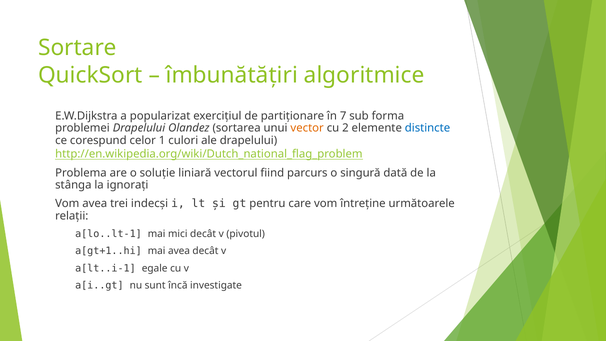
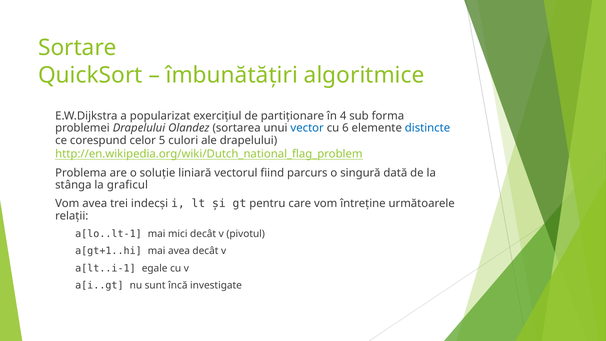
7: 7 -> 4 (343, 116)
vector colour: orange -> blue (307, 128)
2: 2 -> 6 (345, 128)
1: 1 -> 5 (162, 140)
ignorați: ignorați -> graficul (128, 185)
